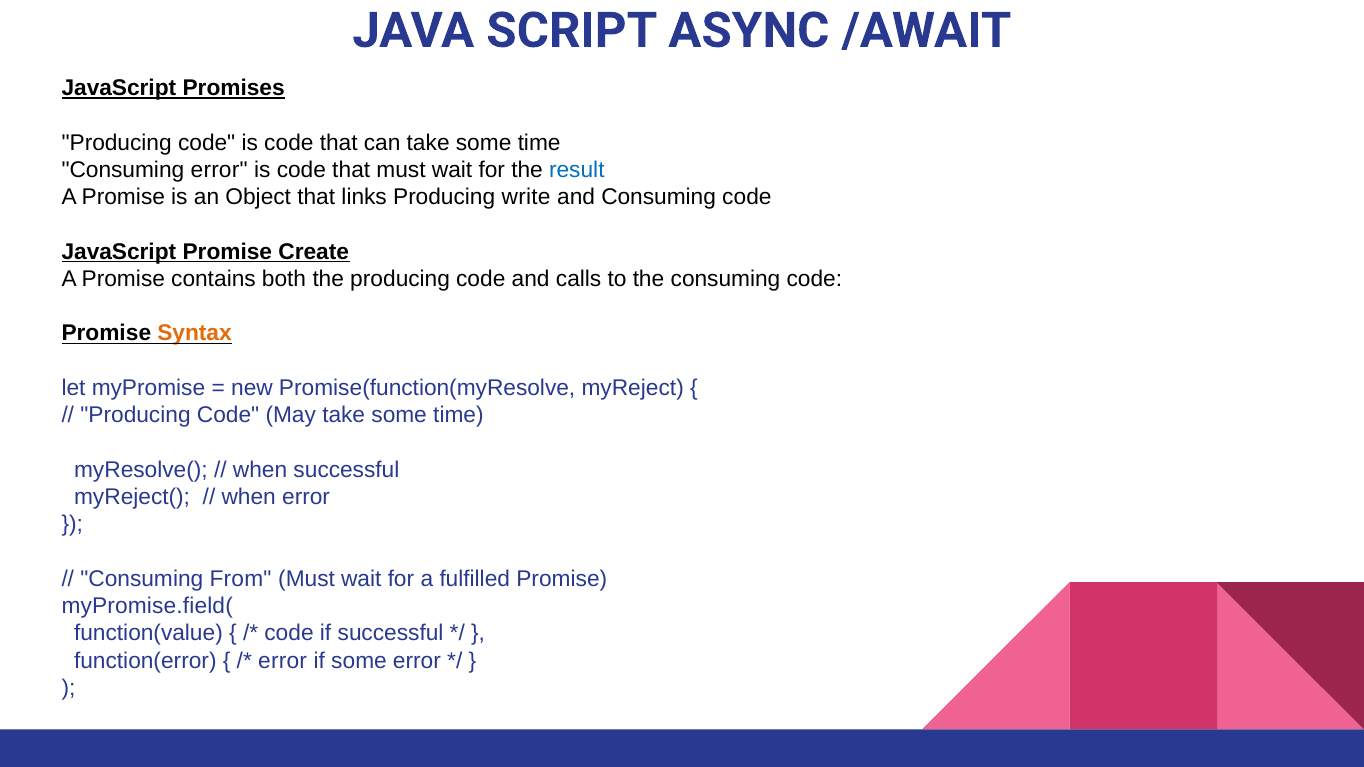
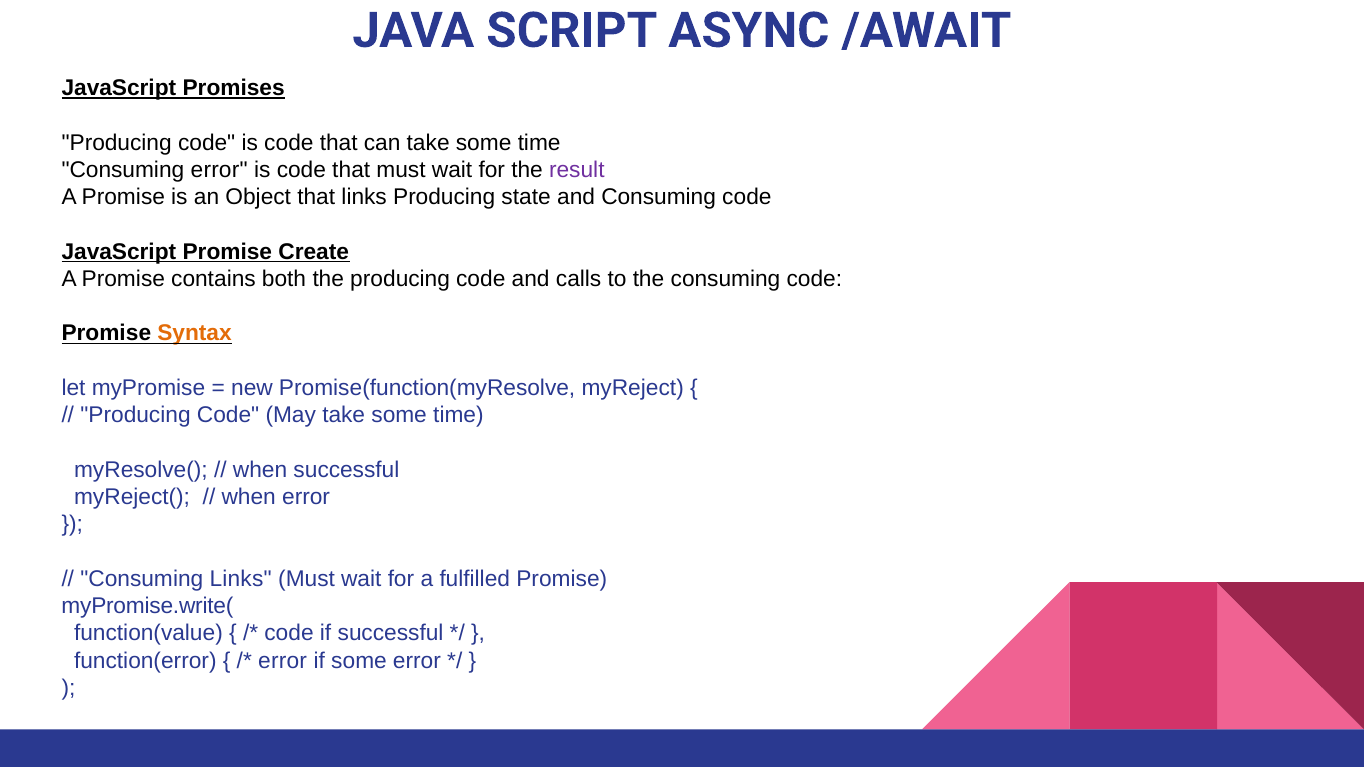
result colour: blue -> purple (577, 170)
write: write -> state (526, 197)
Consuming From: From -> Links (241, 579)
myPromise.field(: myPromise.field( -> myPromise.write( (147, 606)
